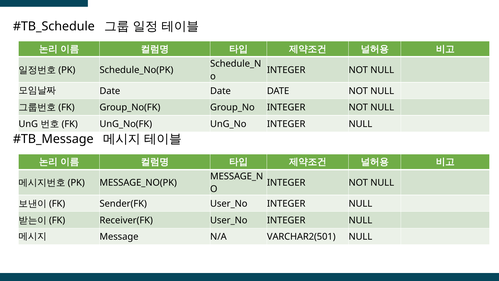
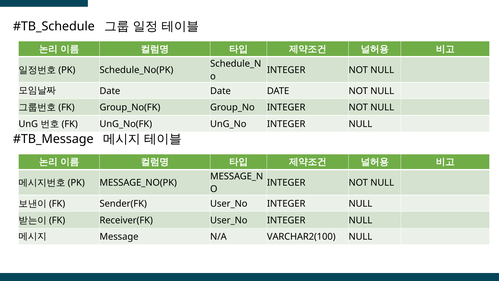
VARCHAR2(501: VARCHAR2(501 -> VARCHAR2(100 (301, 237)
